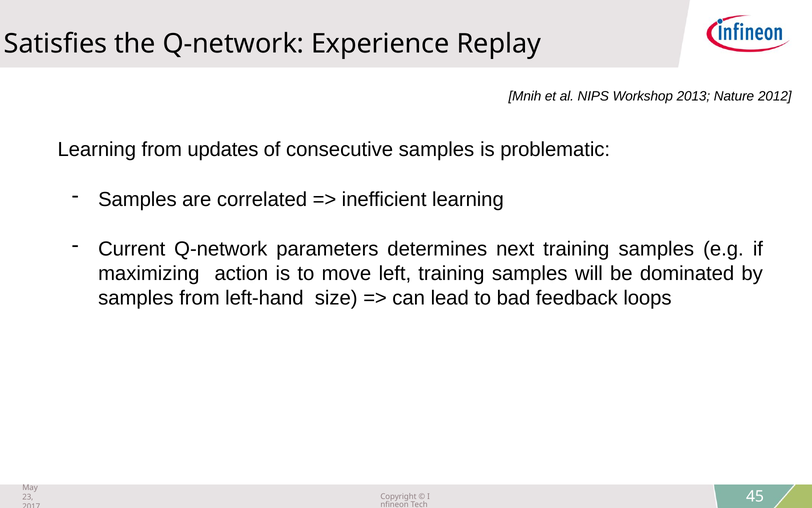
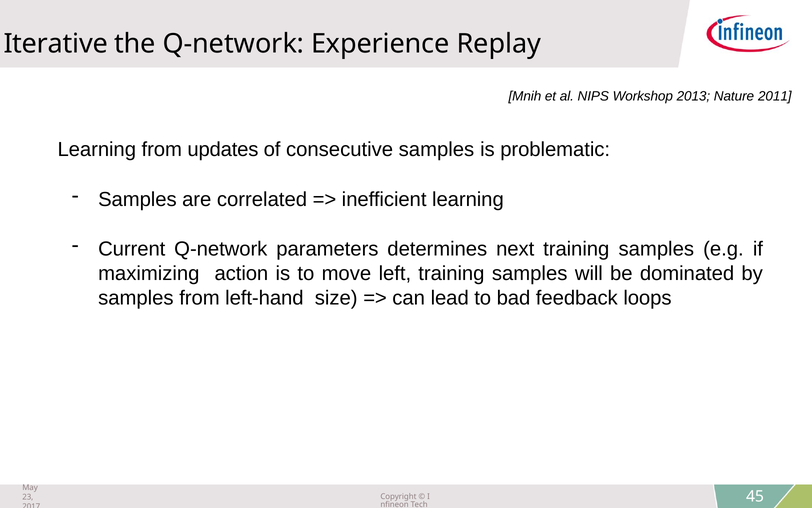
Satisfies: Satisfies -> Iterative (56, 44)
2012: 2012 -> 2011 (775, 96)
